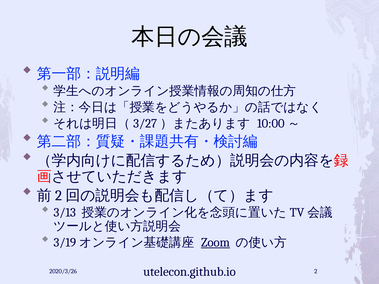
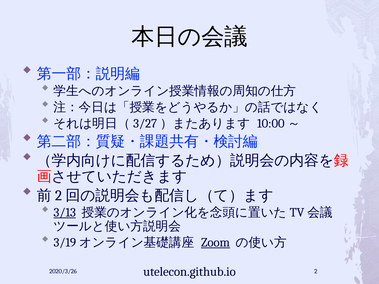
3/13 underline: none -> present (65, 213)
